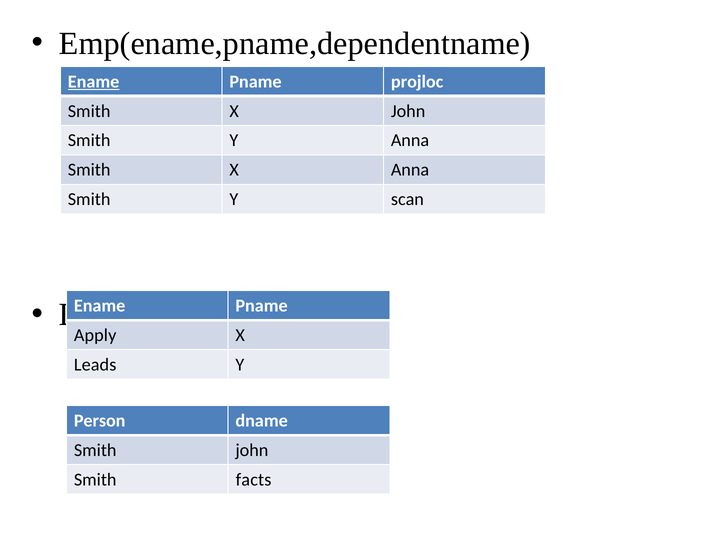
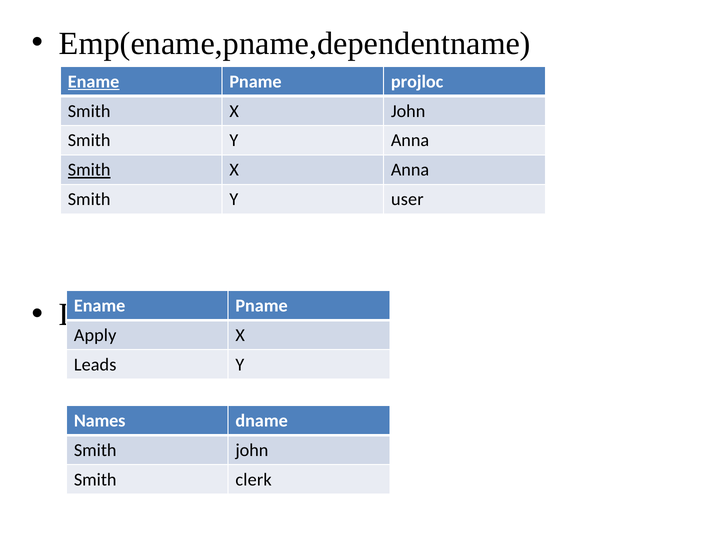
Smith underline: none -> present (89, 170)
scan: scan -> user (407, 200)
Person: Person -> Names (100, 421)
facts: facts -> clerk (254, 480)
